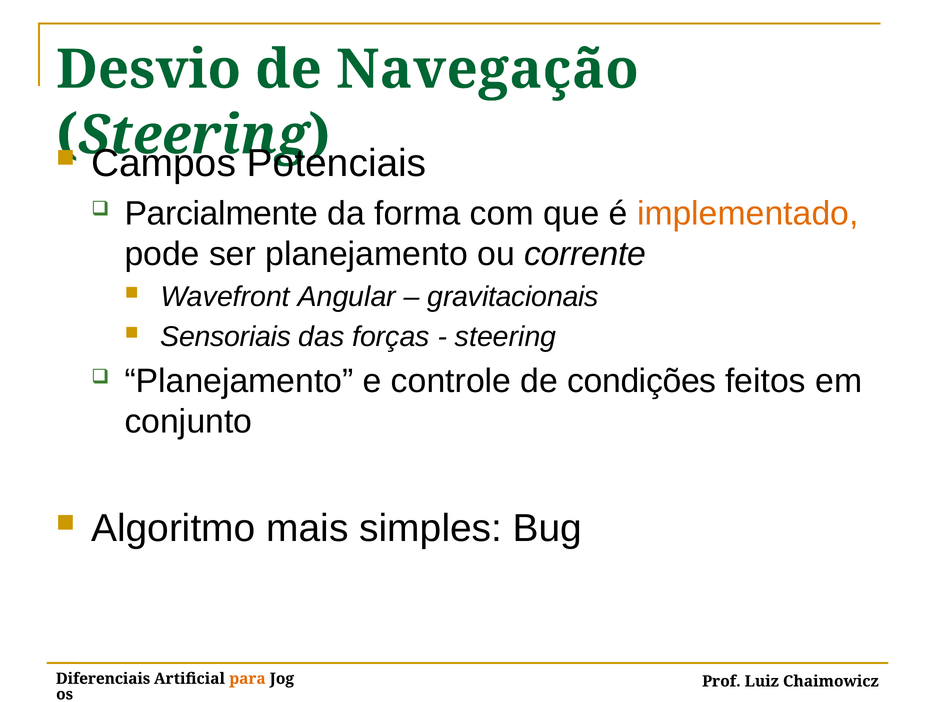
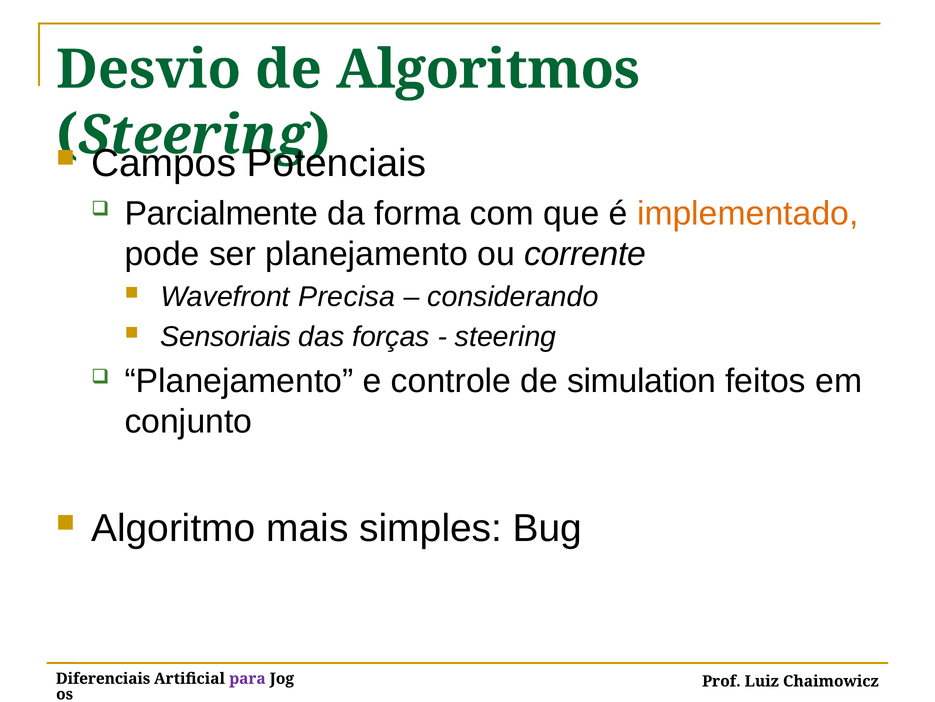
Navegação: Navegação -> Algoritmos (488, 70)
Angular: Angular -> Precisa (347, 296)
gravitacionais: gravitacionais -> considerando (513, 296)
condições: condições -> simulation (642, 381)
para colour: orange -> purple (247, 678)
